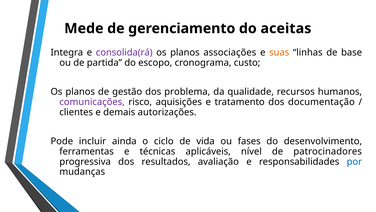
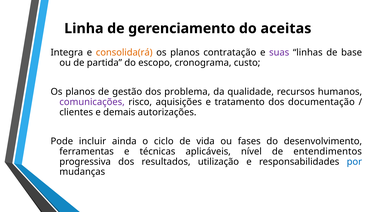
Mede: Mede -> Linha (84, 28)
consolida(rá colour: purple -> orange (124, 52)
associações: associações -> contratação (230, 52)
suas colour: orange -> purple (279, 52)
patrocinadores: patrocinadores -> entendimentos (328, 151)
avaliação: avaliação -> utilização (218, 161)
